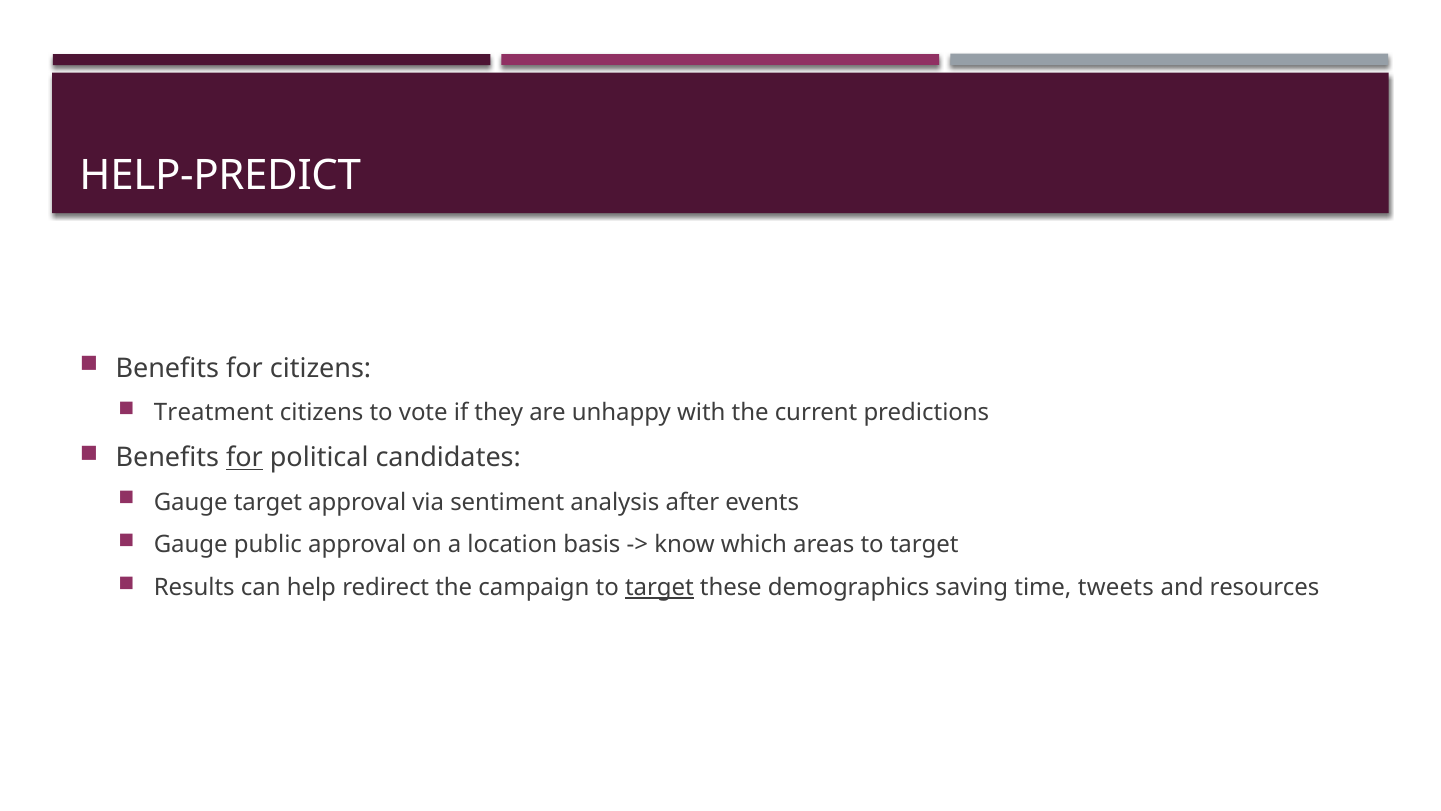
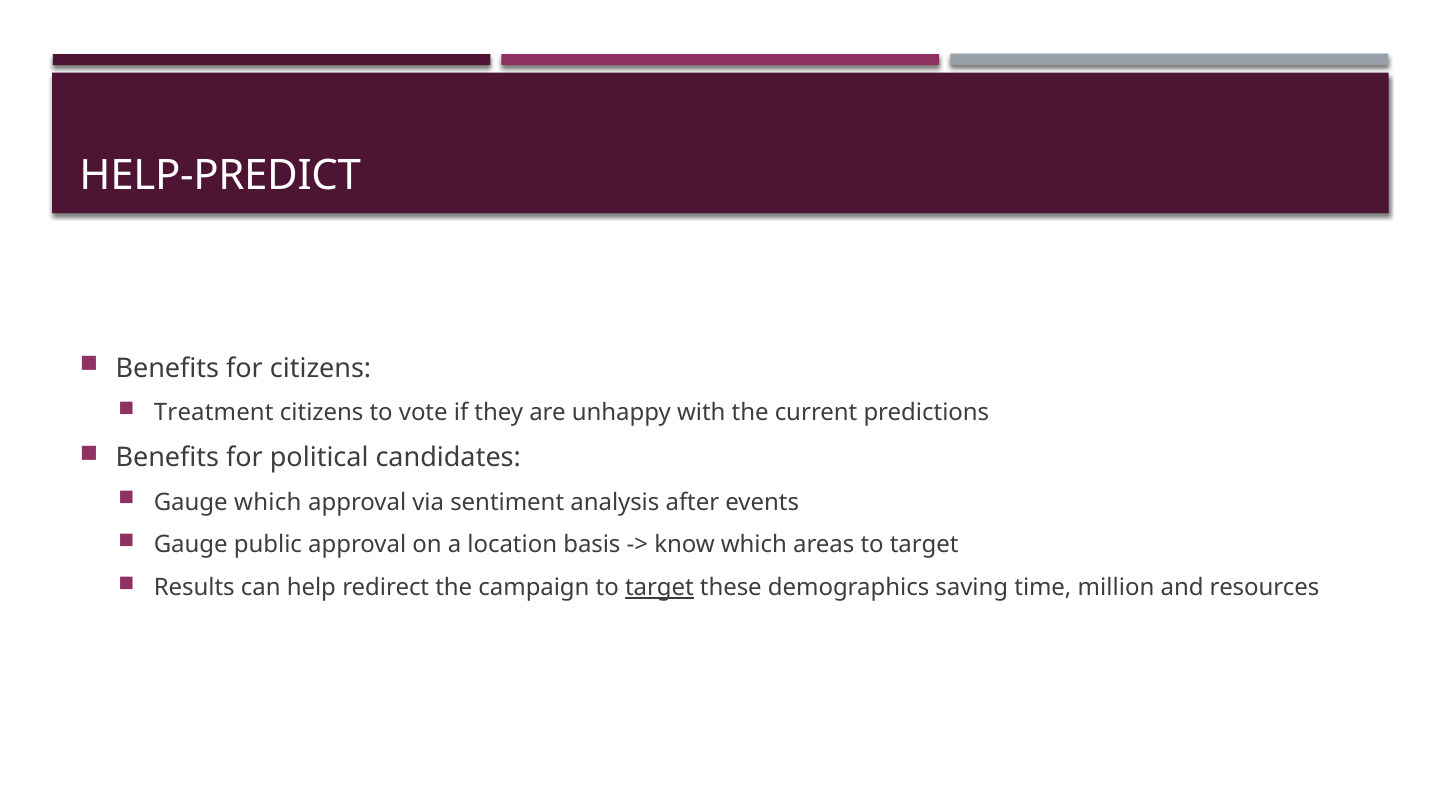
for underline: present -> none (244, 458)
Gauge target: target -> which (268, 502)
tweets: tweets -> million (1116, 587)
